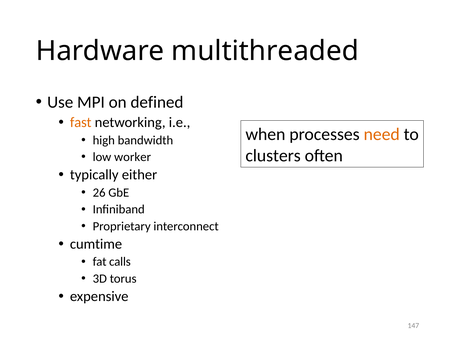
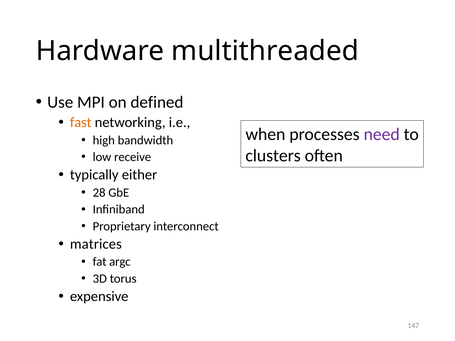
need colour: orange -> purple (382, 135)
worker: worker -> receive (133, 157)
26: 26 -> 28 (99, 193)
cumtime: cumtime -> matrices (96, 244)
calls: calls -> argc (120, 262)
